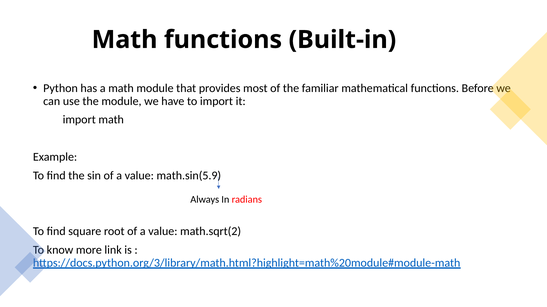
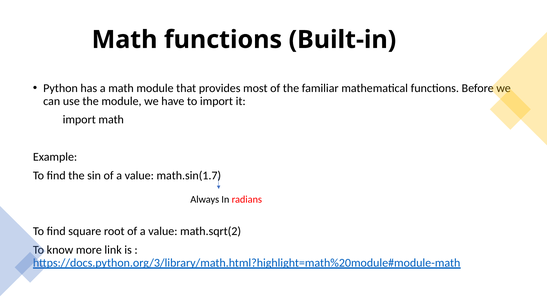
math.sin(5.9: math.sin(5.9 -> math.sin(1.7 (189, 176)
